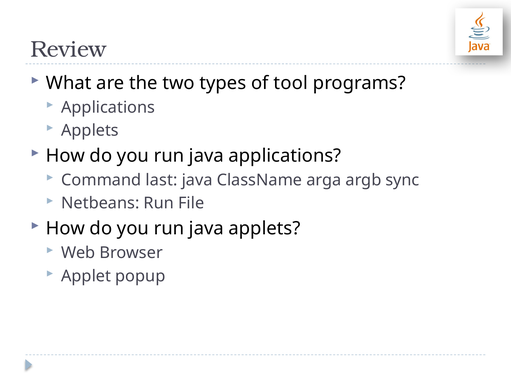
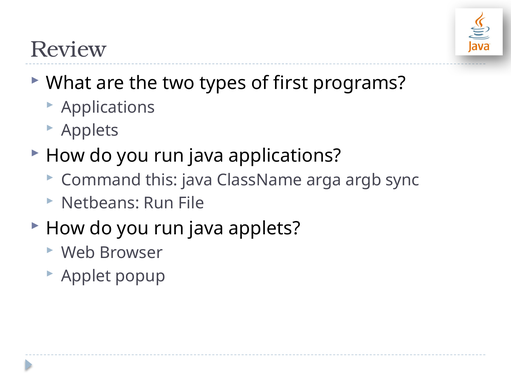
tool: tool -> first (291, 83)
last: last -> this (162, 180)
